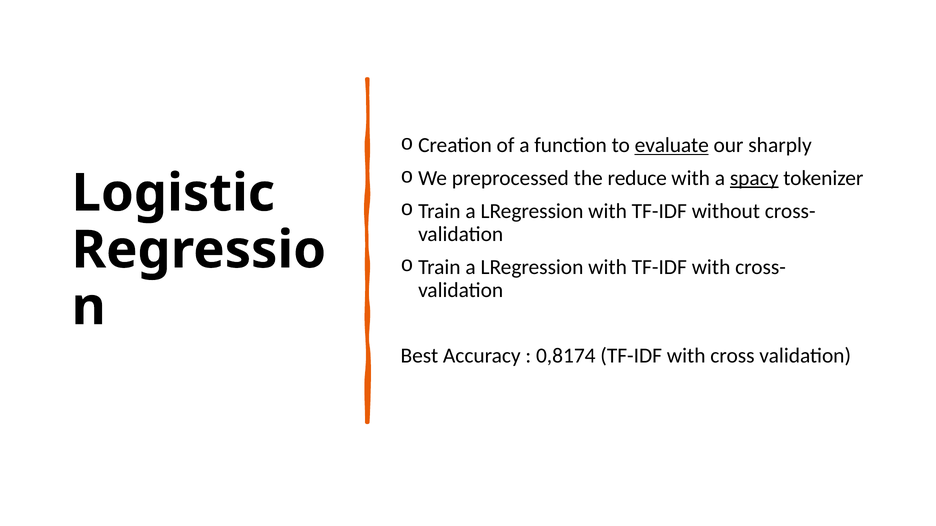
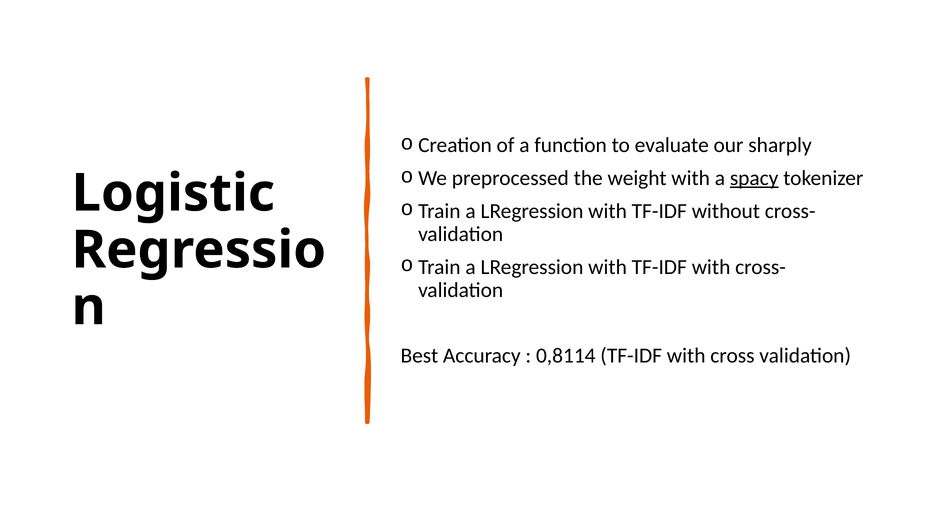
evaluate underline: present -> none (672, 145)
reduce: reduce -> weight (637, 178)
0,8174: 0,8174 -> 0,8114 (566, 356)
